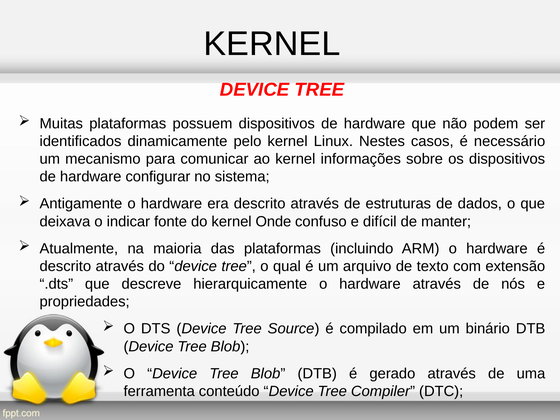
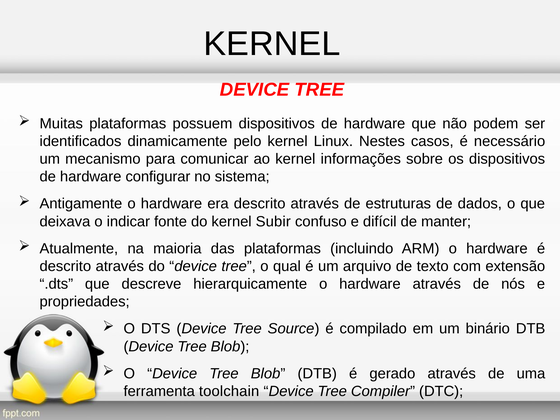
Onde: Onde -> Subir (273, 221)
conteúdo: conteúdo -> toolchain (229, 391)
